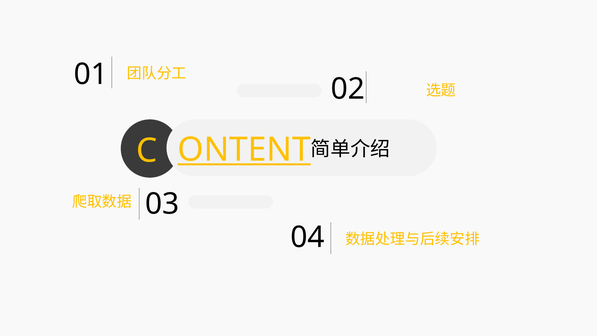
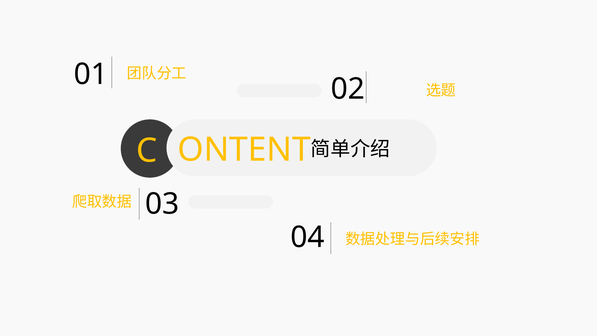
ONTENT underline: present -> none (244, 150)
